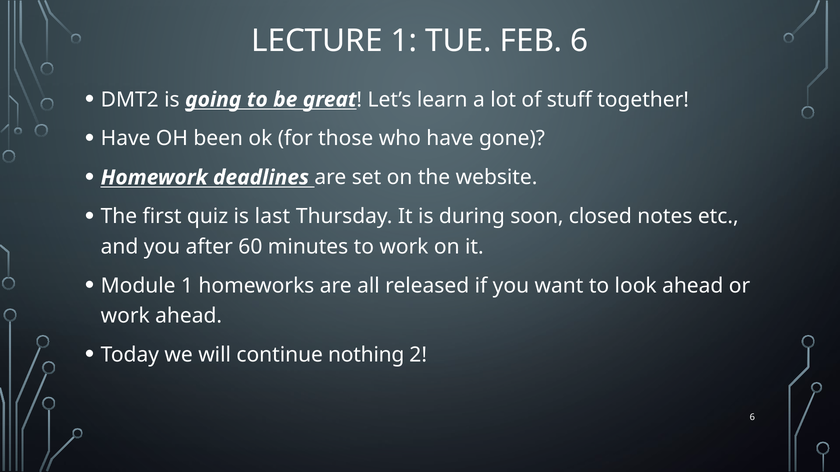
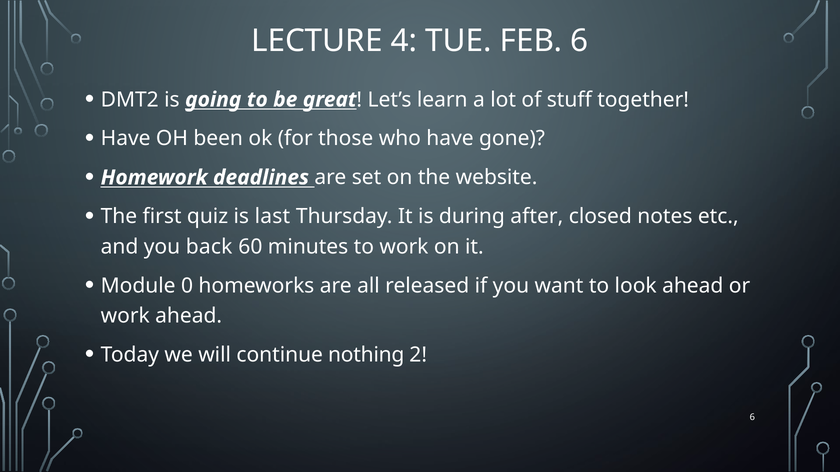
LECTURE 1: 1 -> 4 (404, 41)
soon: soon -> after (537, 217)
after: after -> back (209, 247)
Module 1: 1 -> 0 (187, 286)
